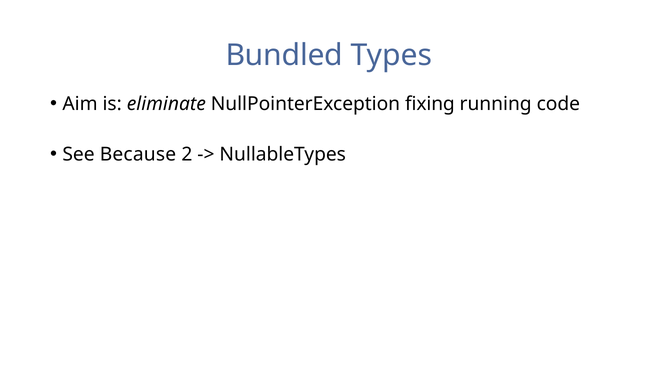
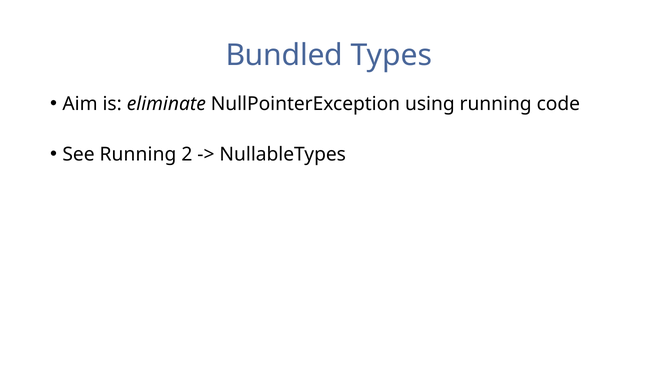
fixing: fixing -> using (430, 104)
See Because: Because -> Running (138, 154)
